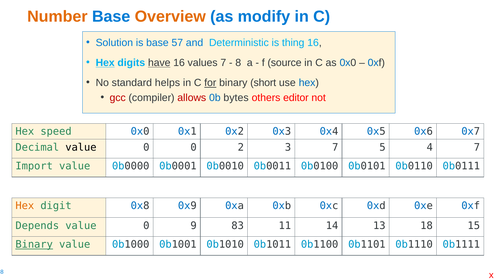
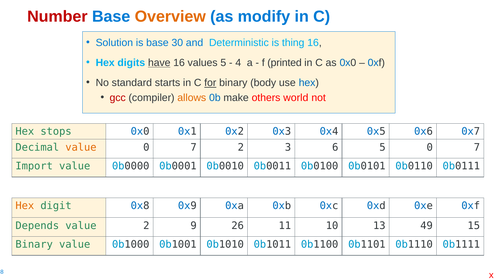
Number colour: orange -> red (57, 16)
57: 57 -> 30 (177, 43)
Hex underline: present -> none (105, 63)
values 7: 7 -> 5 (223, 63)
8: 8 -> 4 (238, 63)
source: source -> printed (285, 63)
helps: helps -> starts (168, 83)
short: short -> body (263, 83)
allows colour: red -> orange (192, 98)
bytes: bytes -> make (236, 98)
editor: editor -> world (296, 98)
speed: speed -> stops (56, 132)
value colour: black -> orange (81, 147)
0: 0 -> 7 (194, 147)
3 7: 7 -> 6 (335, 147)
5 4: 4 -> 0 (430, 147)
0: 0 -> 2 (146, 226)
83: 83 -> 26 (238, 226)
14: 14 -> 10 (332, 226)
18: 18 -> 49 (427, 226)
Binary underline: present -> none (34, 245)
